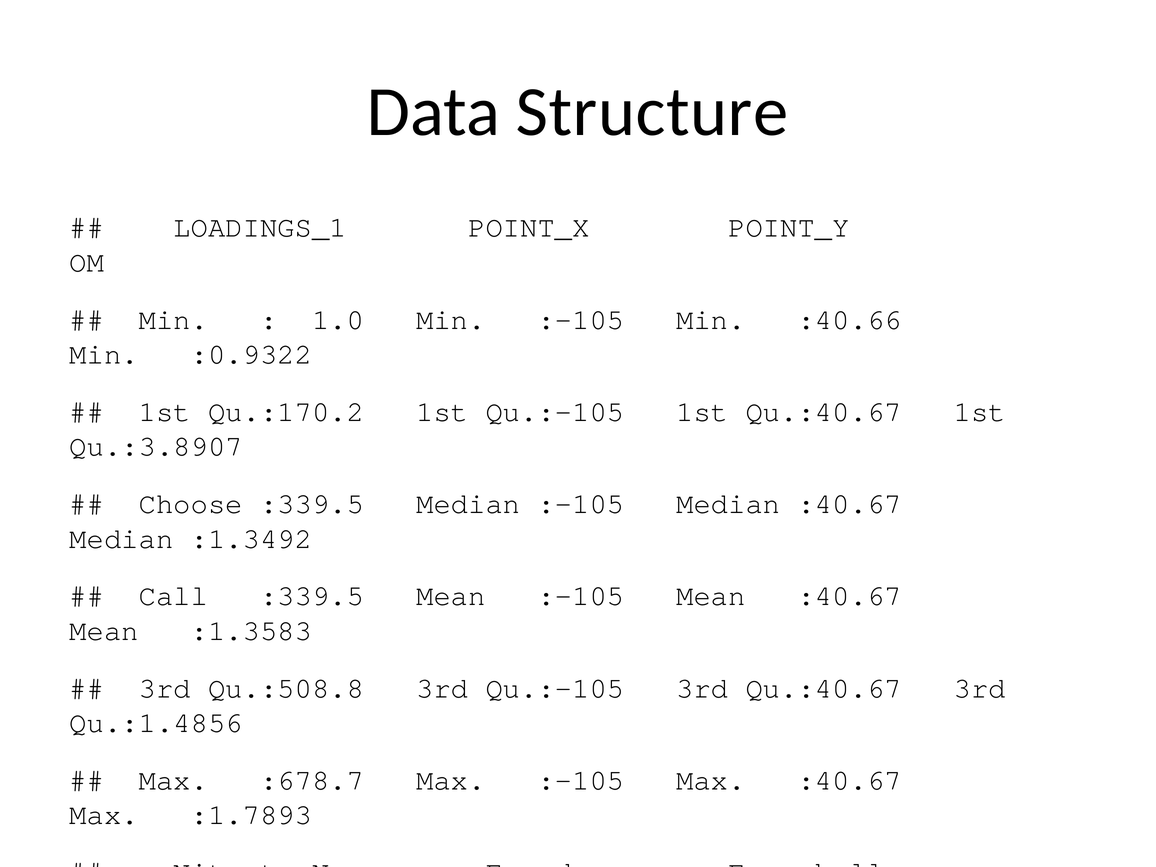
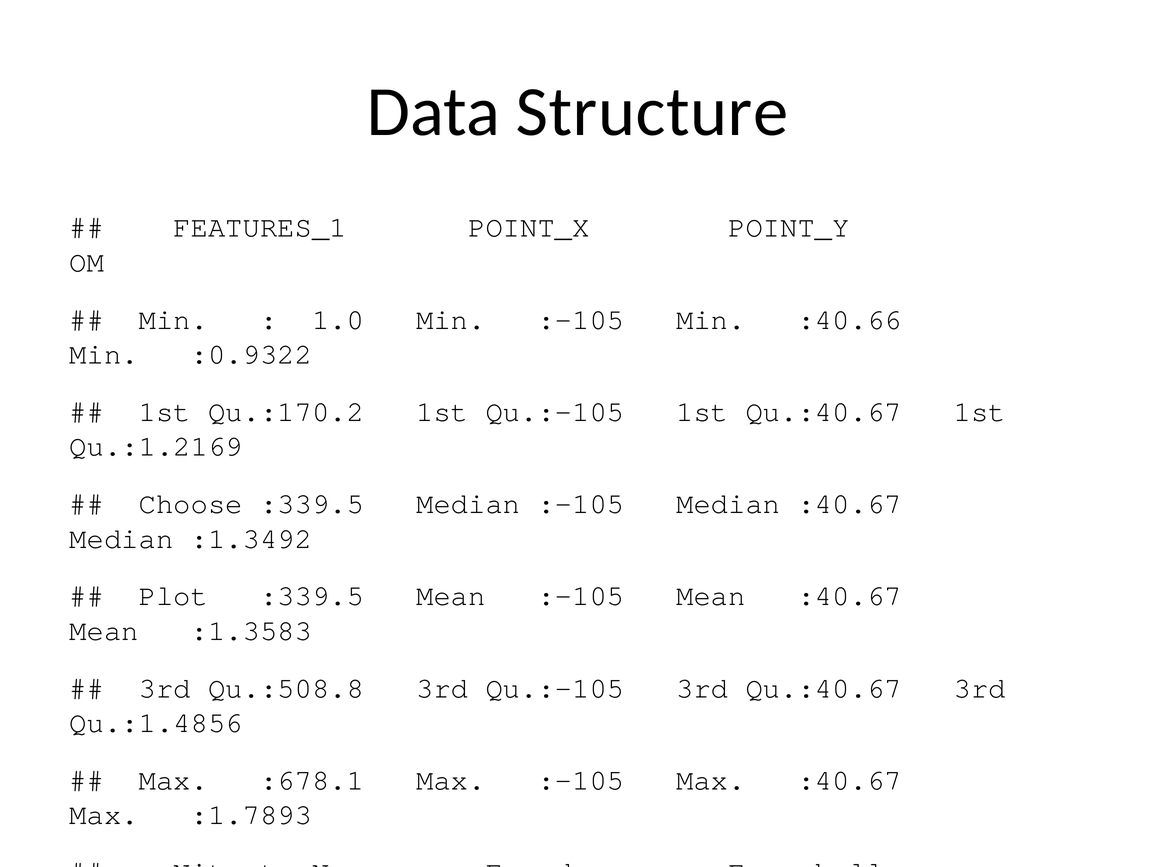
LOADINGS_1: LOADINGS_1 -> FEATURES_1 (260, 227)
Qu.:3.8907: Qu.:3.8907 -> Qu.:1.2169 (156, 446)
Call: Call -> Plot (173, 596)
:678.7: :678.7 -> :678.1 (312, 780)
